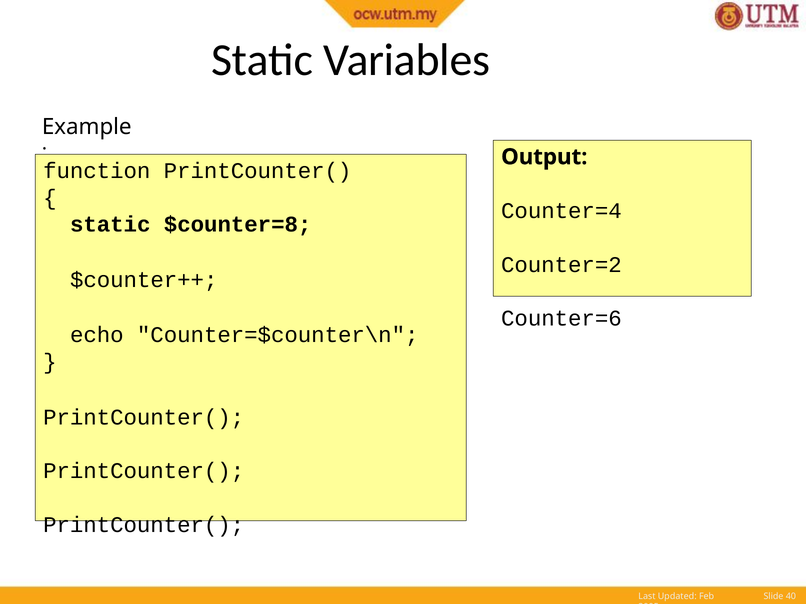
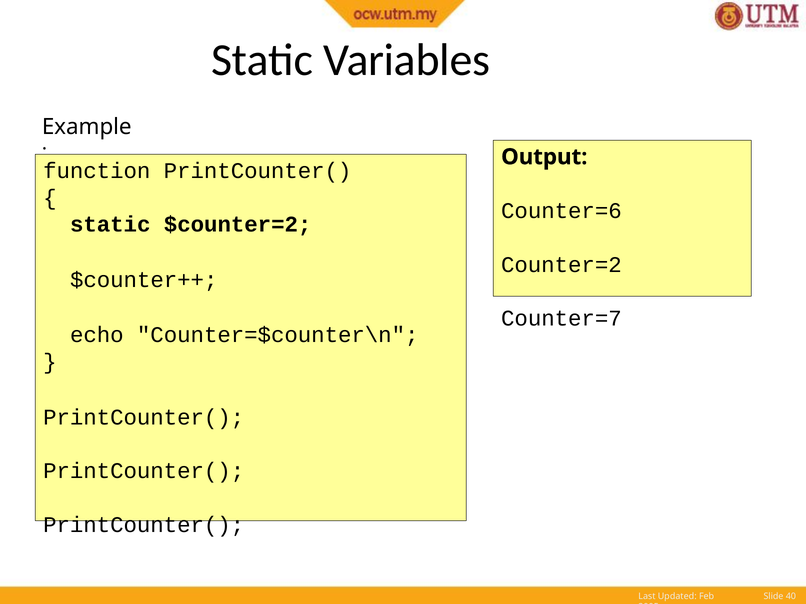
Counter=4: Counter=4 -> Counter=6 (561, 211)
$counter=8: $counter=8 -> $counter=2 (238, 225)
Counter=6: Counter=6 -> Counter=7 (561, 319)
